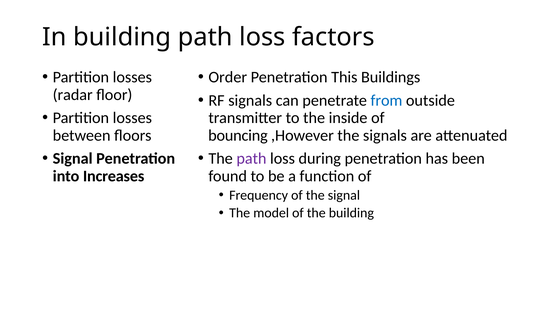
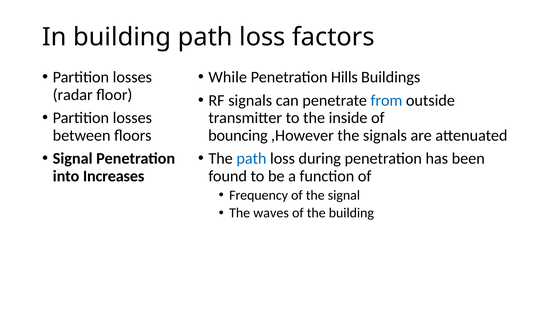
Order: Order -> While (228, 77)
This: This -> Hills (344, 77)
path colour: purple -> blue (251, 159)
model: model -> waves (271, 213)
